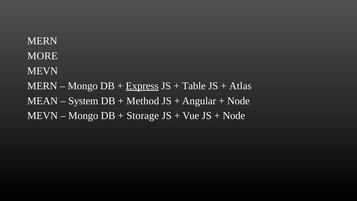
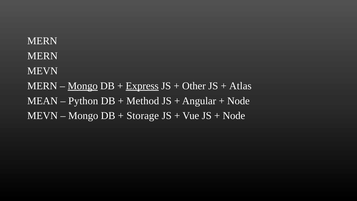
MORE: MORE -> MERN (42, 56)
Mongo underline: none -> present (83, 86)
Table: Table -> Other (194, 86)
System: System -> Python (83, 101)
